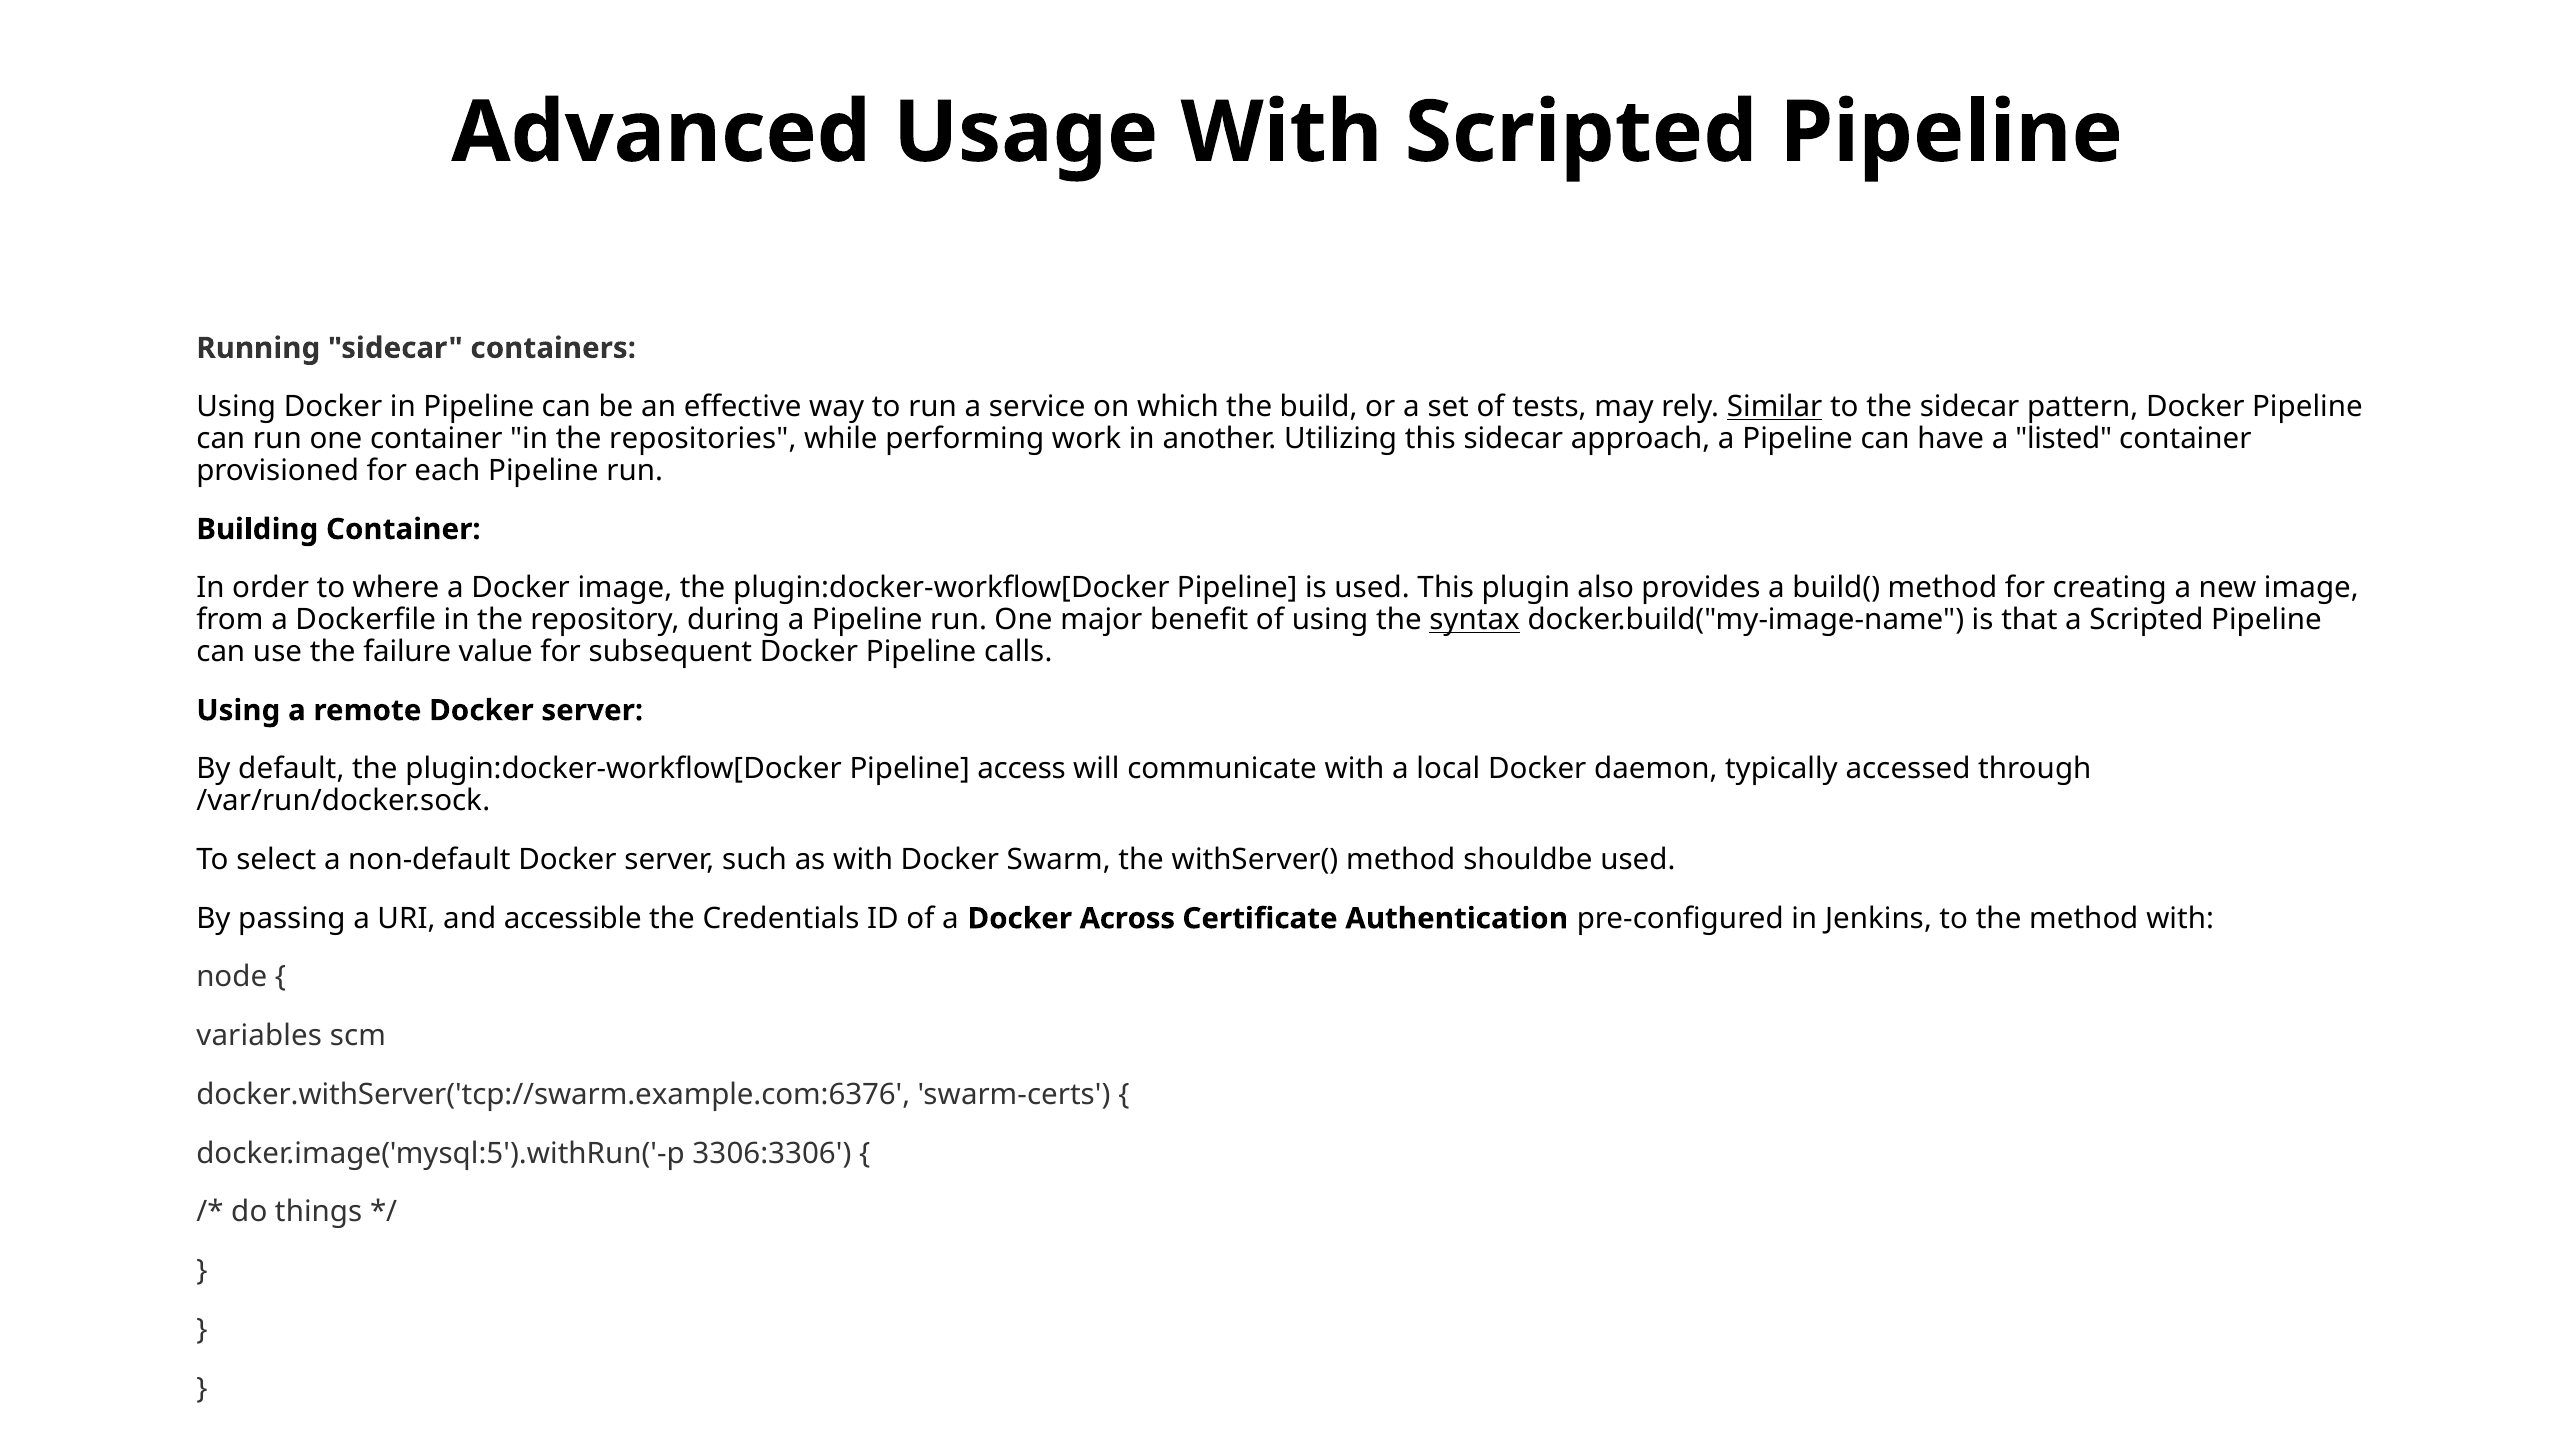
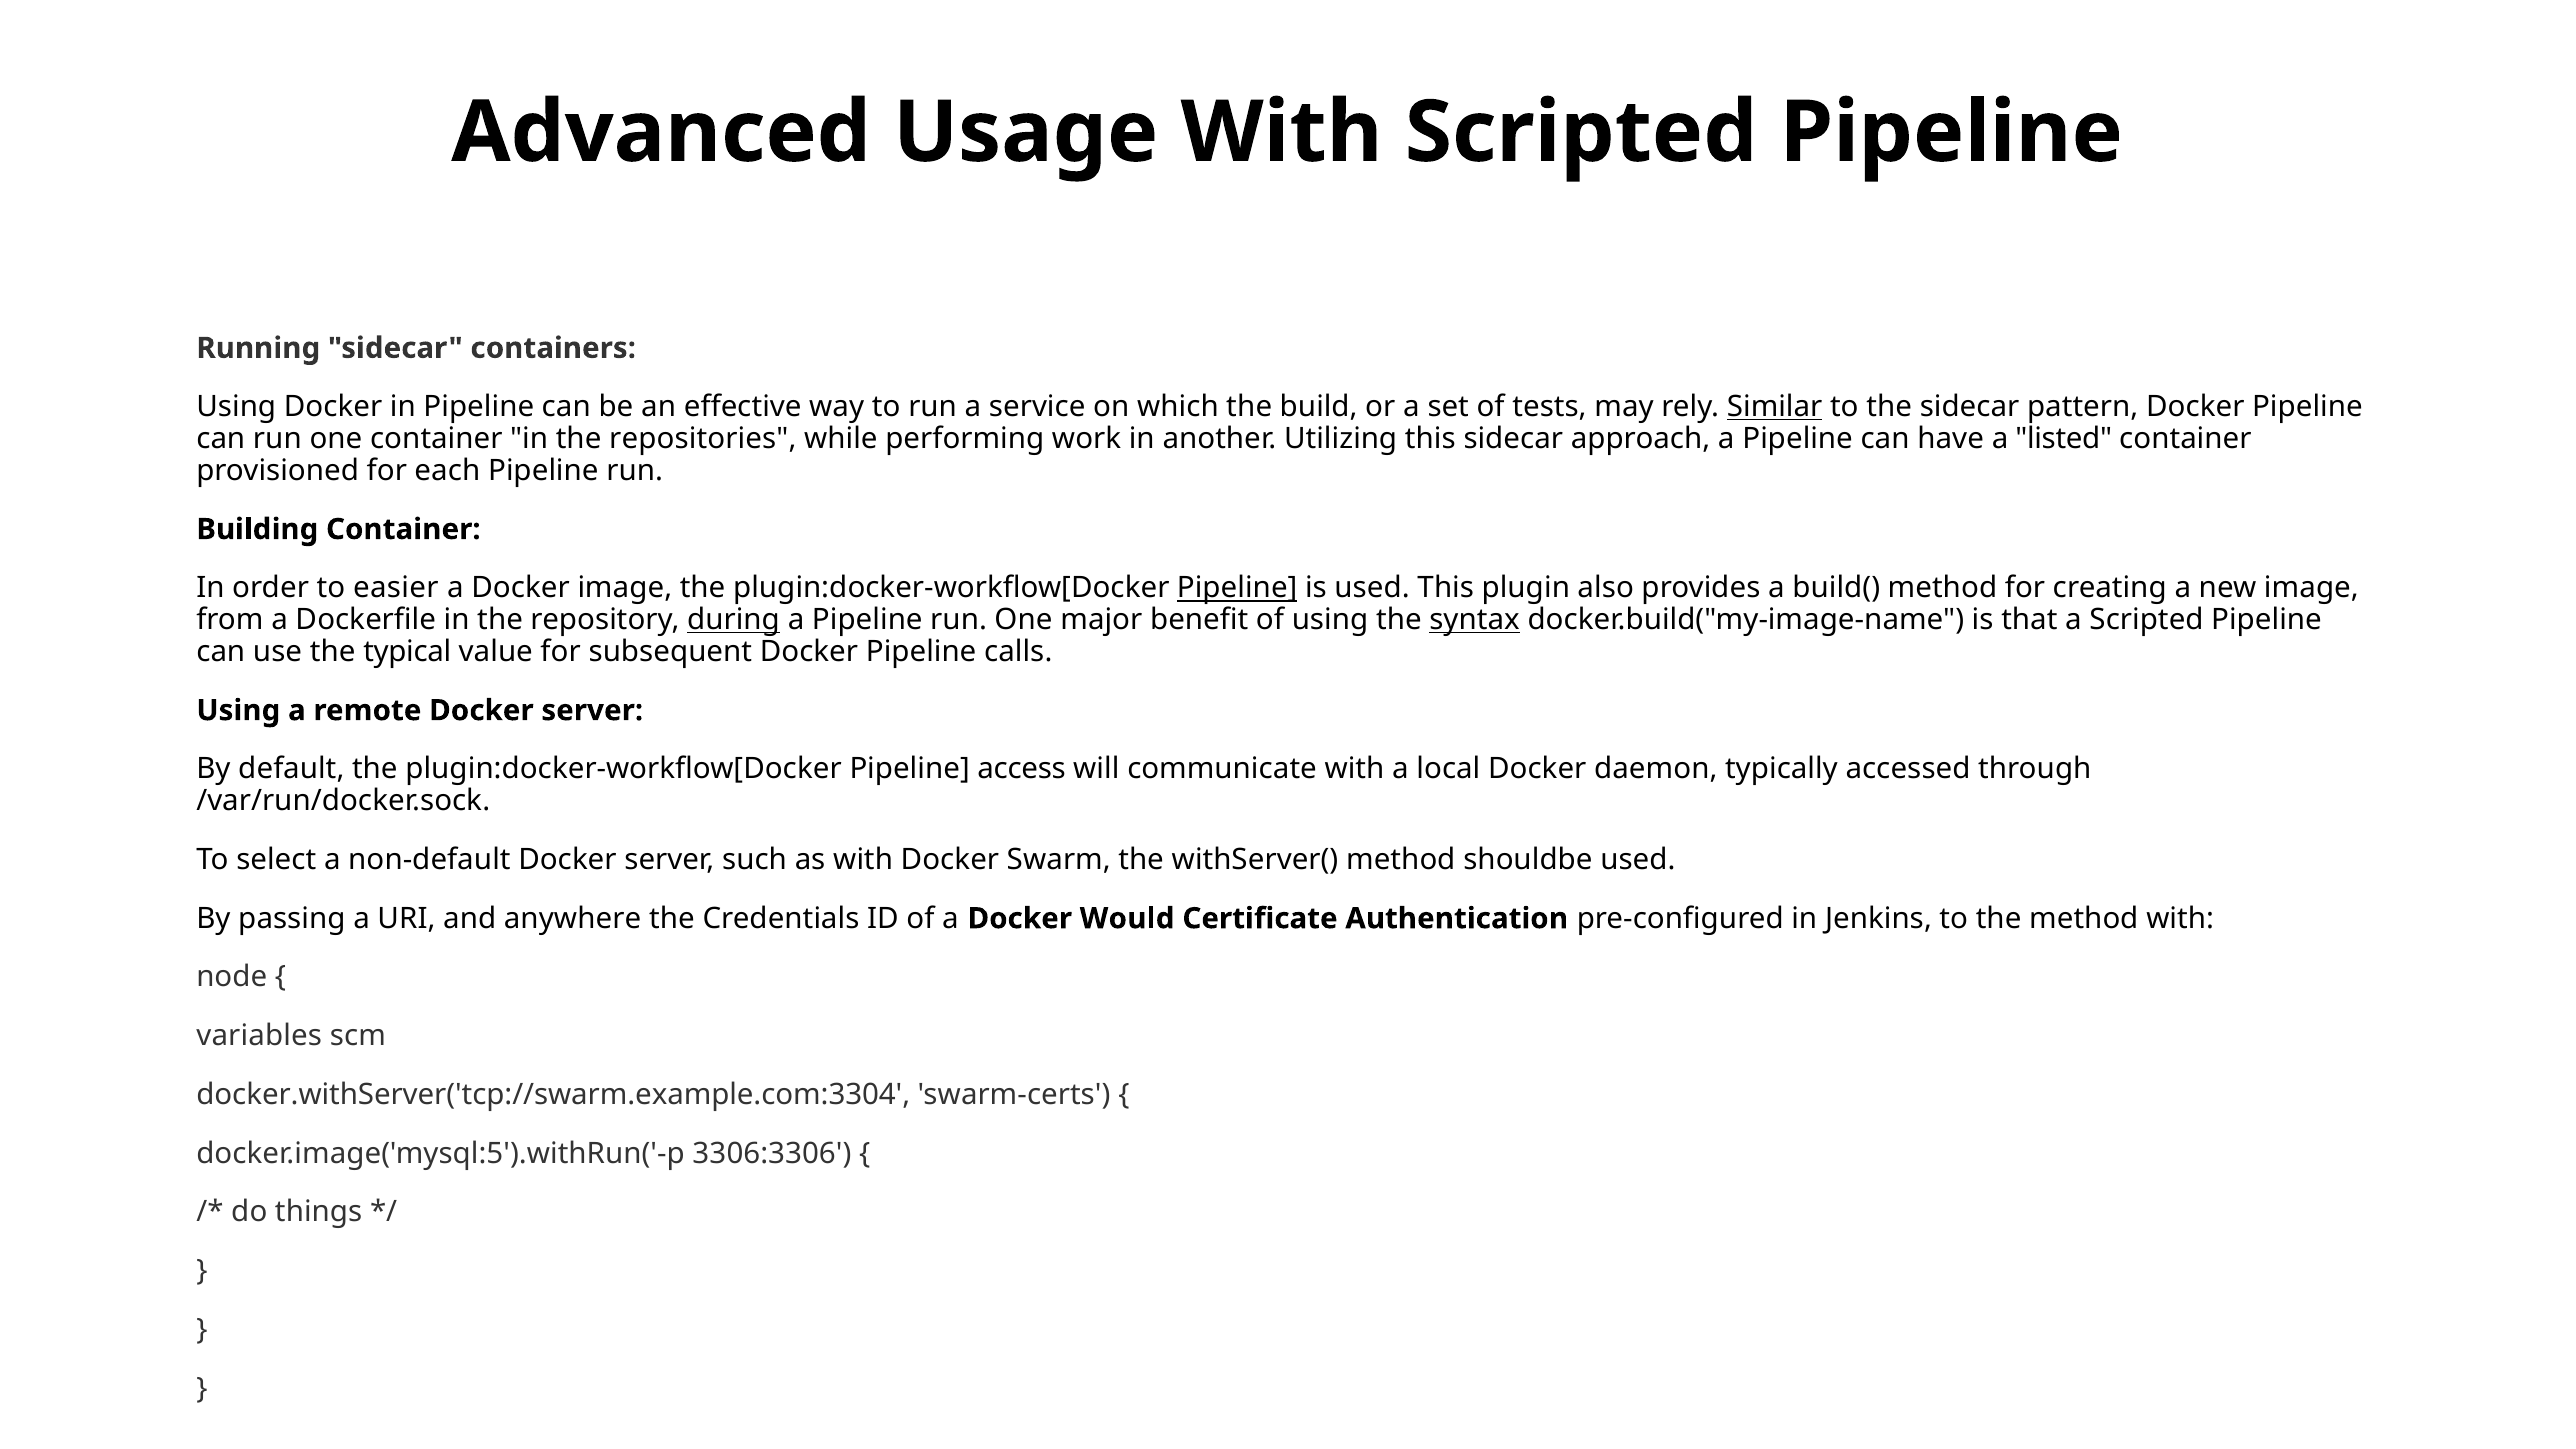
where: where -> easier (396, 588)
Pipeline underline: none -> present (1237, 588)
during underline: none -> present (733, 620)
failure: failure -> typical (407, 652)
accessible: accessible -> anywhere (573, 919)
Across: Across -> Would (1127, 919)
docker.withServer('tcp://swarm.example.com:6376: docker.withServer('tcp://swarm.example.com:6376 -> docker.withServer('tcp://swarm.example.com:3304 (553, 1095)
